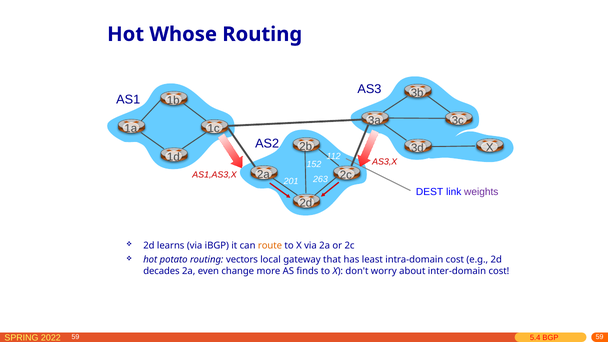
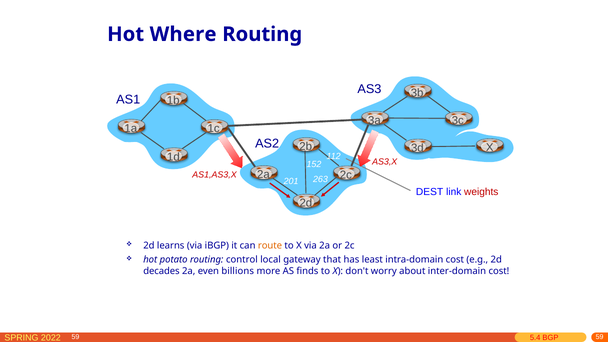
Whose: Whose -> Where (183, 34)
weights colour: purple -> red (481, 192)
vectors: vectors -> control (242, 260)
change: change -> billions (238, 271)
